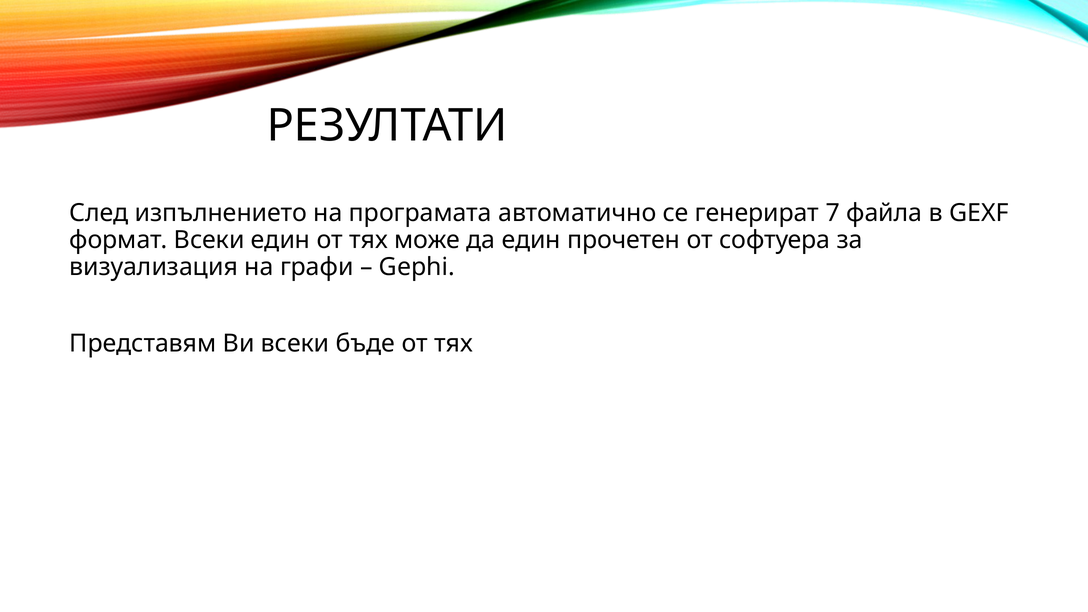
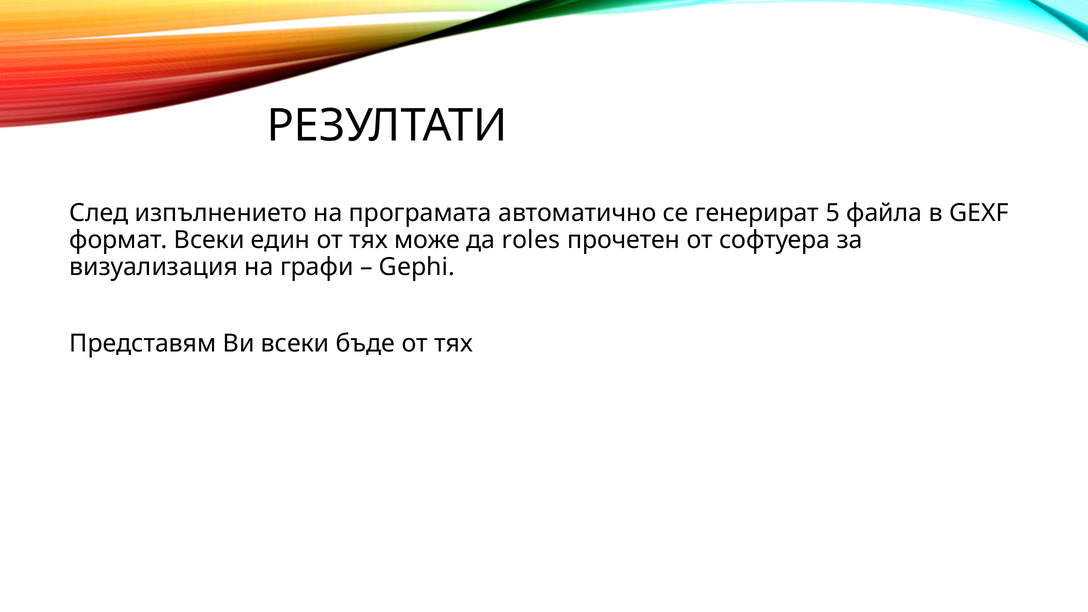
7: 7 -> 5 (833, 213)
да един: един -> roles (531, 240)
